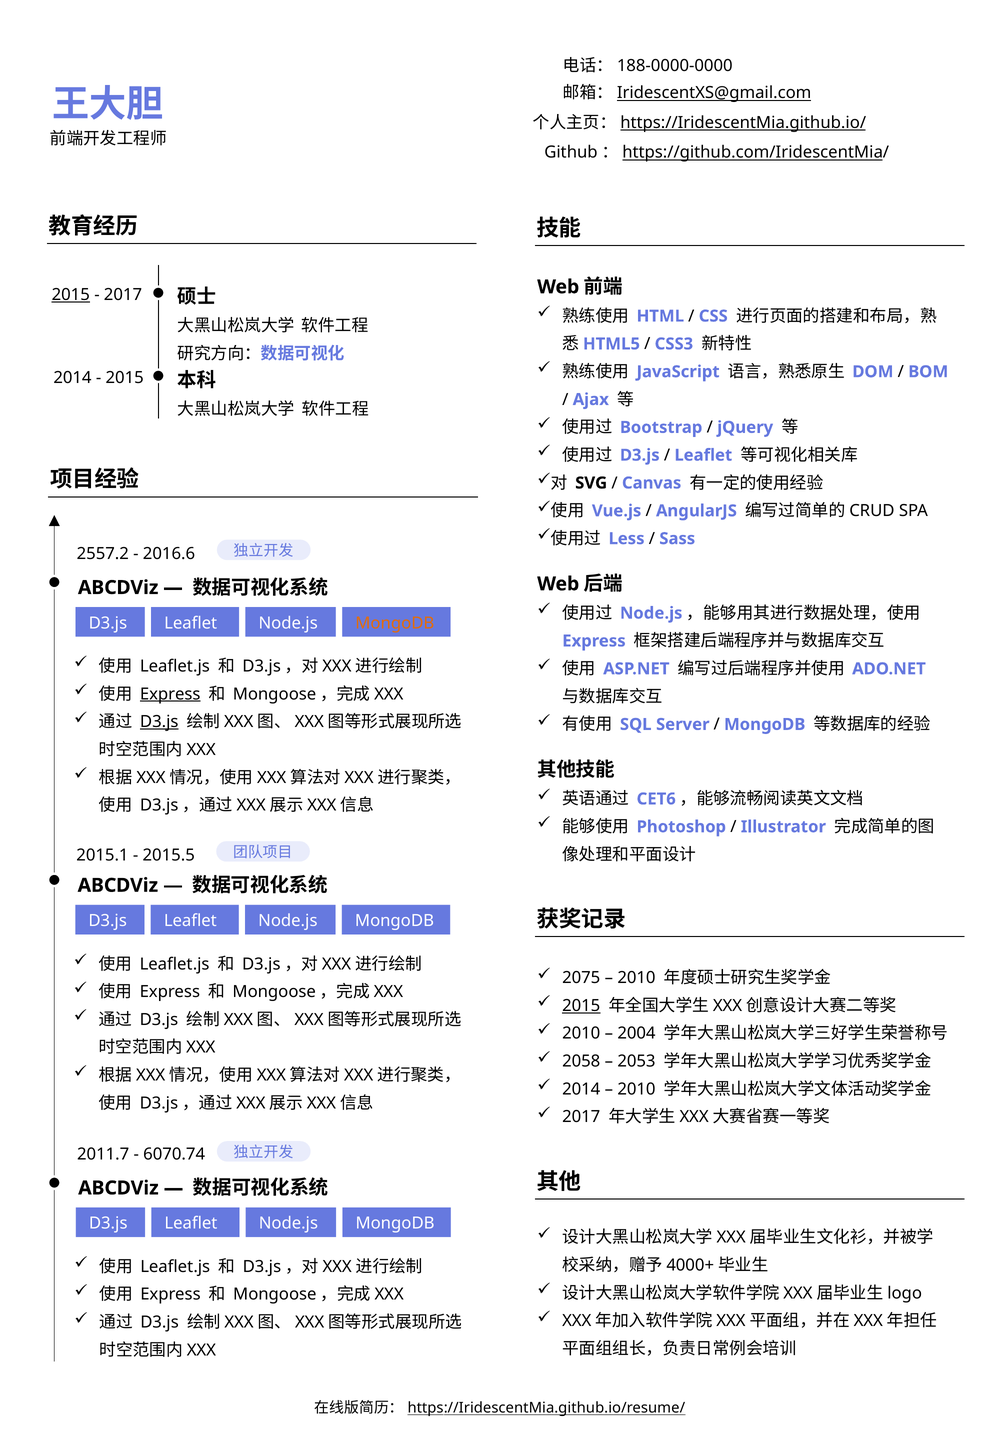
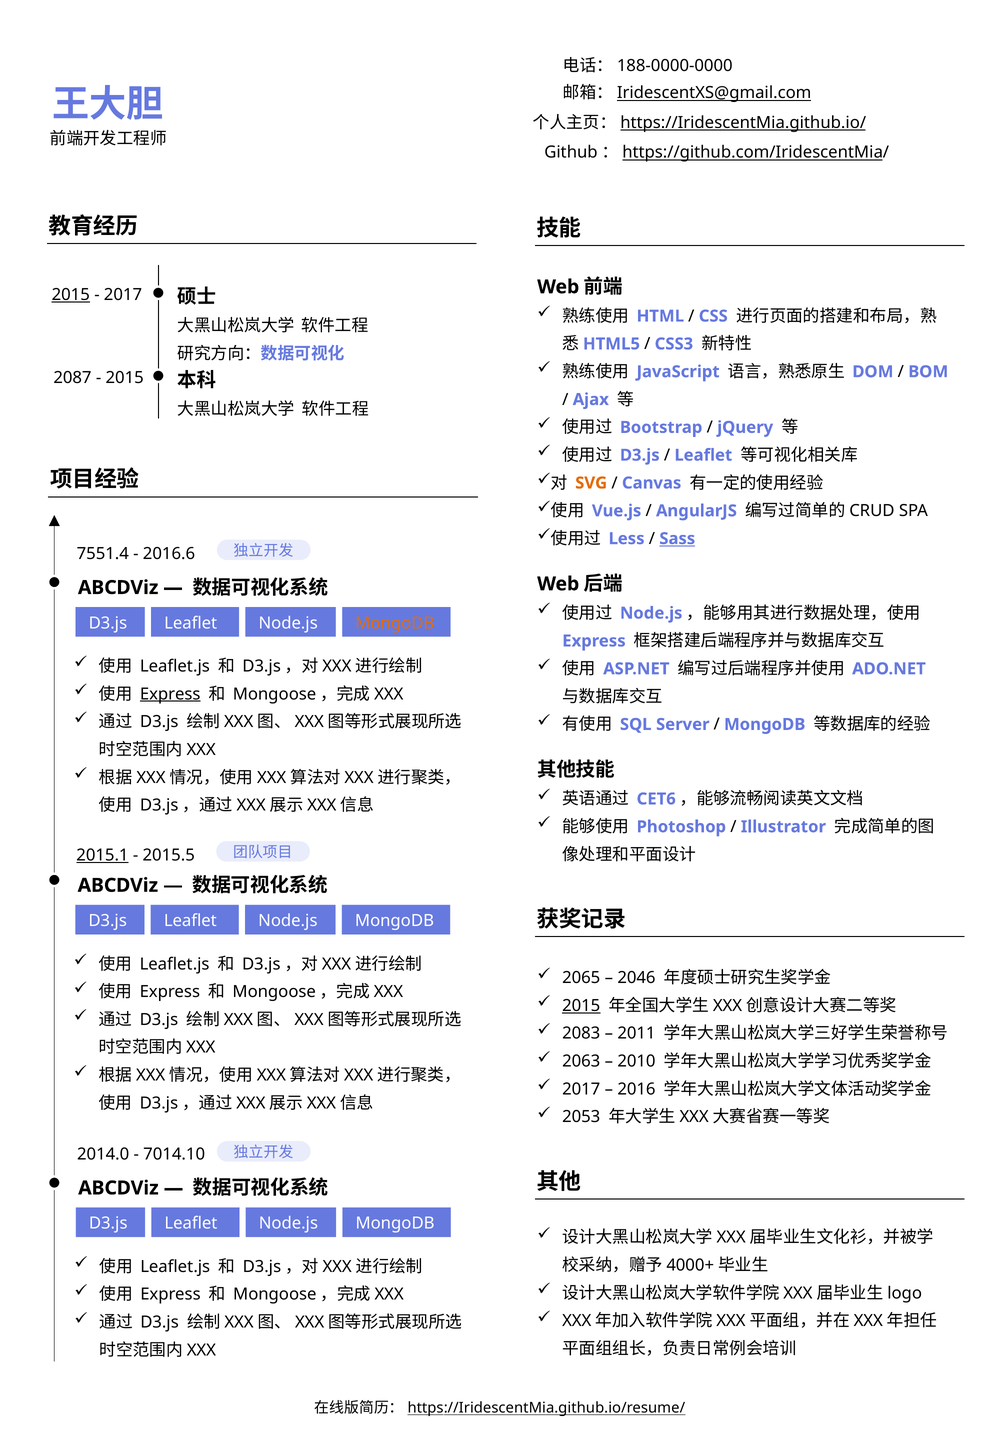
2014: 2014 -> 2087 (72, 378)
SVG colour: black -> orange (591, 483)
Sass underline: none -> present (677, 539)
2557.2: 2557.2 -> 7551.4 (103, 554)
D3.js underline: present -> none (159, 722)
2015.1 underline: none -> present (102, 855)
2075: 2075 -> 2065 (581, 978)
2010: 2010 -> 2046 (636, 978)
2010: 2010 -> 2083 (581, 1034)
2004: 2004 -> 2011 (636, 1034)
2058: 2058 -> 2063 (581, 1062)
2053: 2053 -> 2010 (636, 1062)
2014: 2014 -> 2017 (581, 1089)
2010: 2010 -> 2016 (636, 1089)
2017: 2017 -> 2053 (581, 1117)
2011.7: 2011.7 -> 2014.0 (103, 1154)
6070.74: 6070.74 -> 7014.10 (174, 1154)
